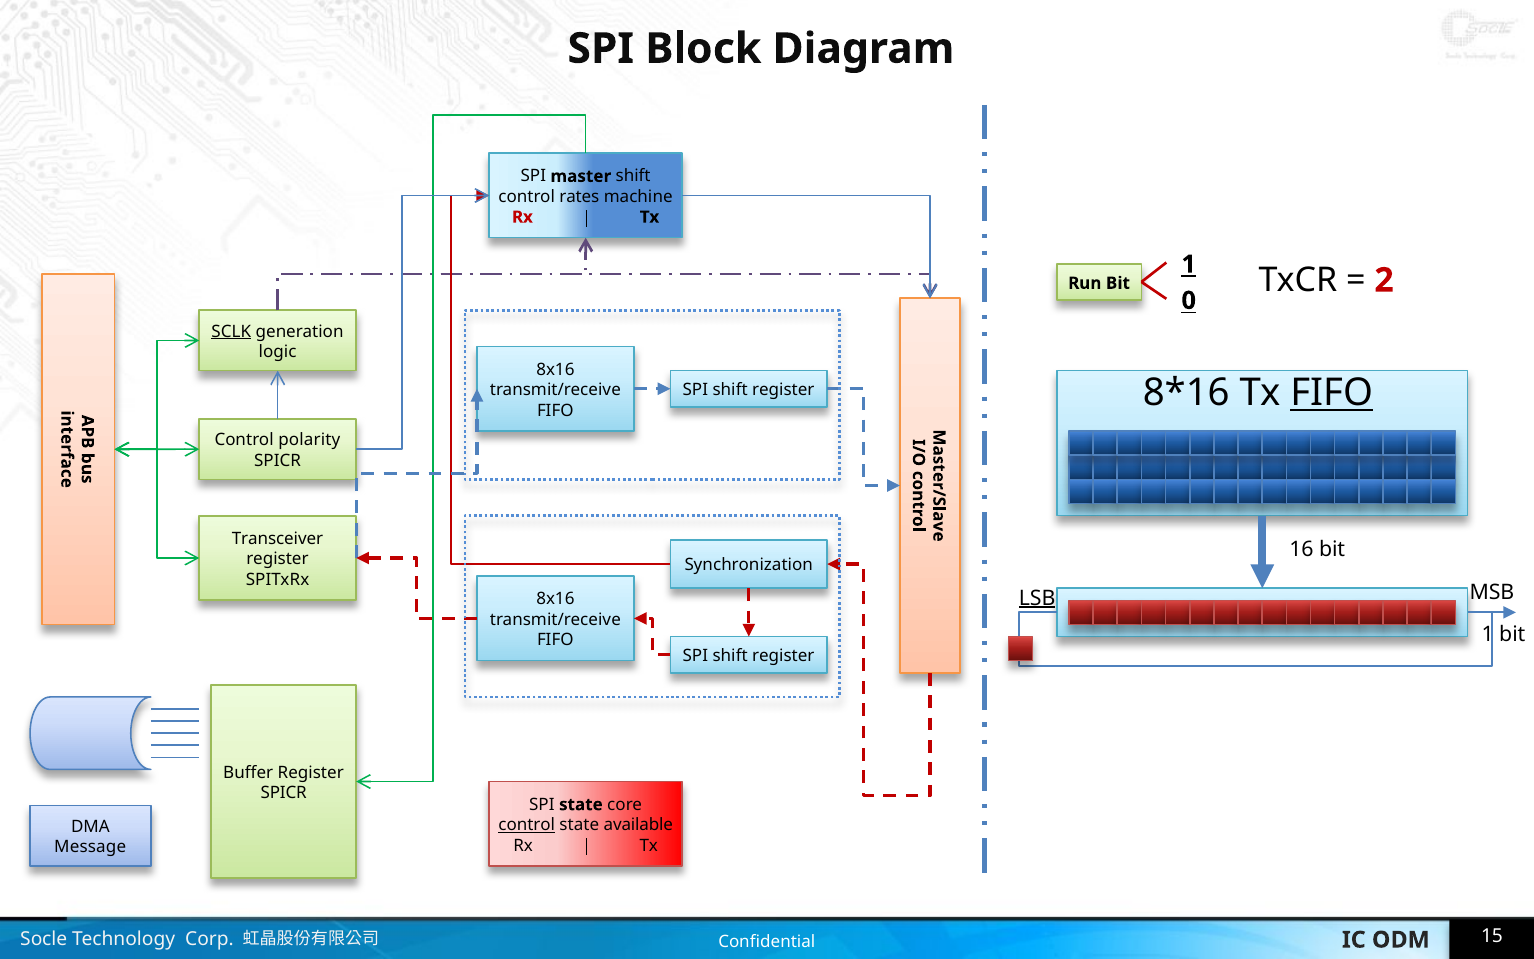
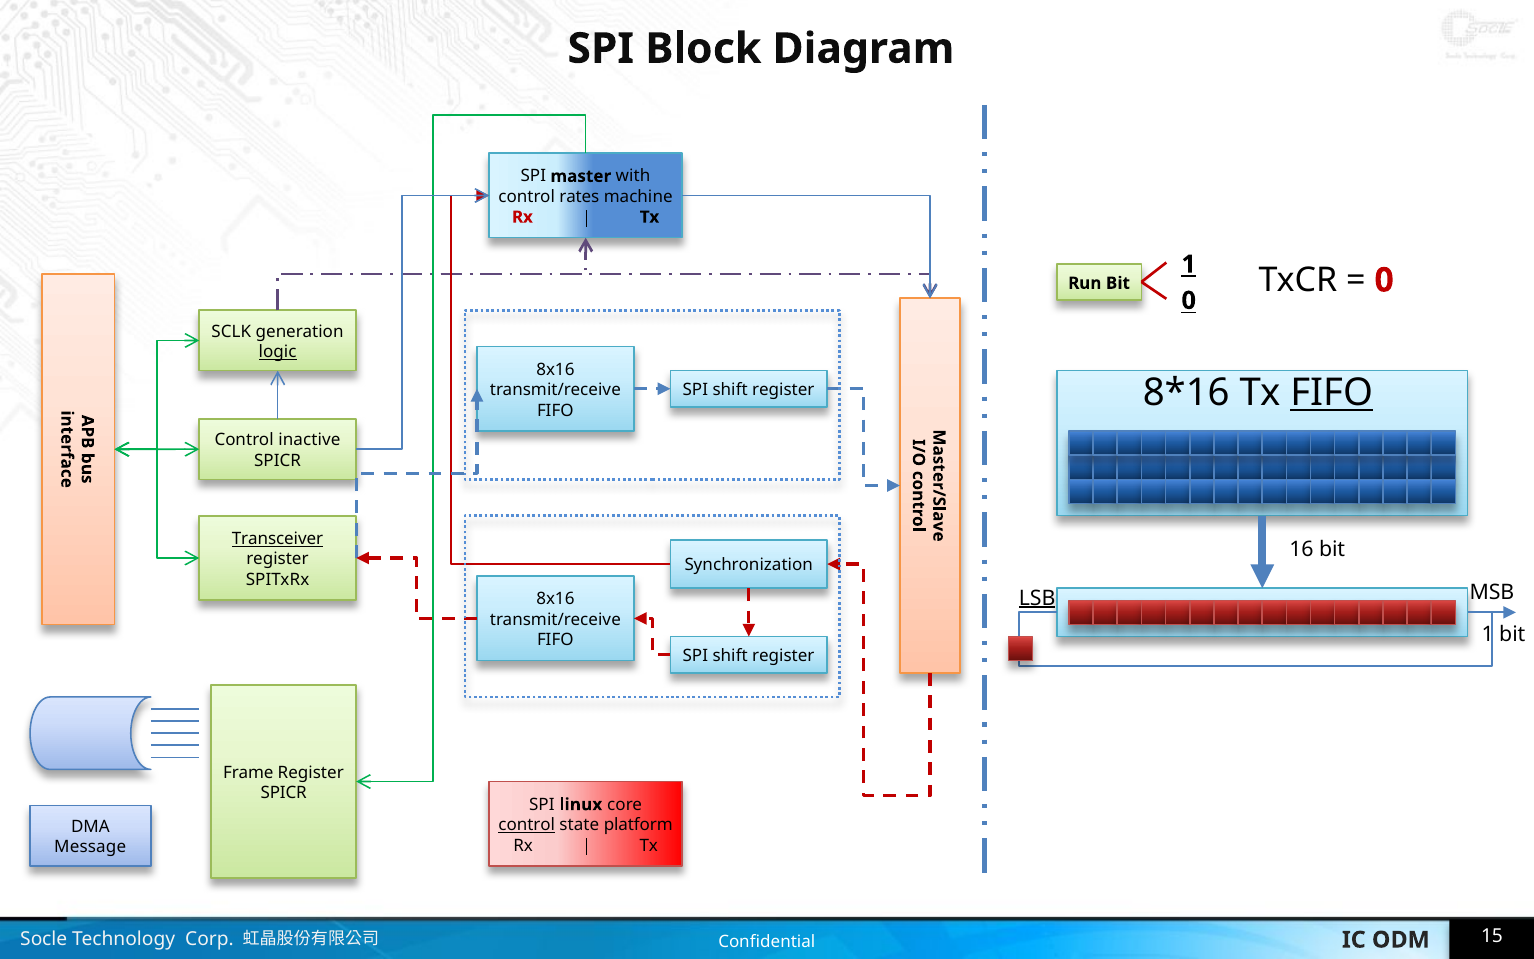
master shift: shift -> with (633, 176)
2: 2 -> 0 (1384, 280)
SCLK underline: present -> none (231, 331)
logic underline: none -> present (278, 352)
polarity: polarity -> inactive (309, 440)
Transceiver underline: none -> present (278, 539)
Buffer: Buffer -> Frame (248, 772)
SPI state: state -> linux (581, 804)
available: available -> platform (638, 825)
